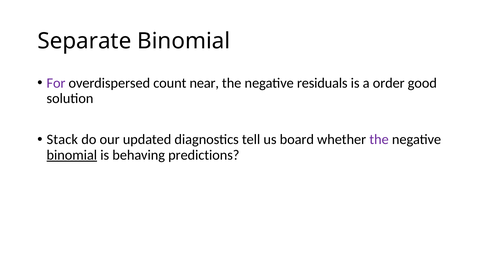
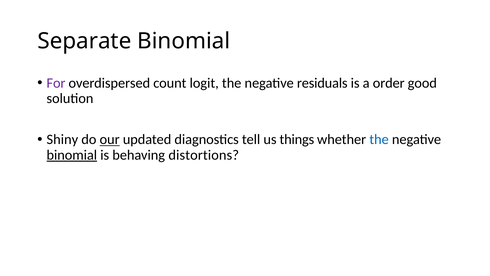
near: near -> logit (204, 83)
Stack: Stack -> Shiny (62, 139)
our underline: none -> present (110, 139)
board: board -> things (297, 139)
the colour: purple -> blue (379, 139)
predictions: predictions -> distortions (204, 155)
